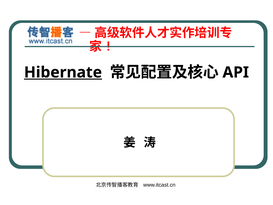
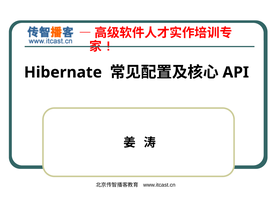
Hibernate underline: present -> none (63, 72)
